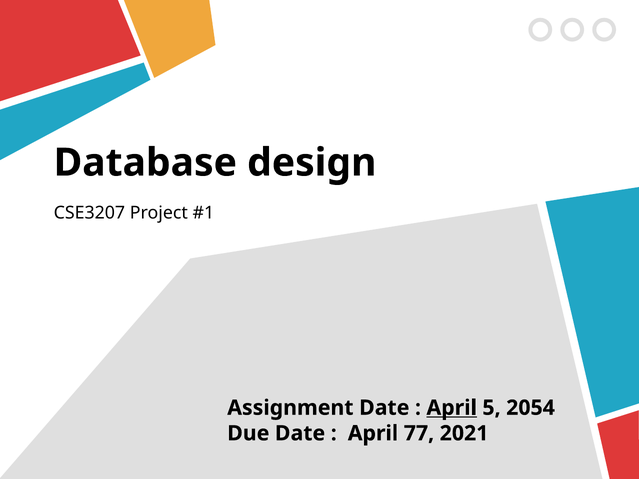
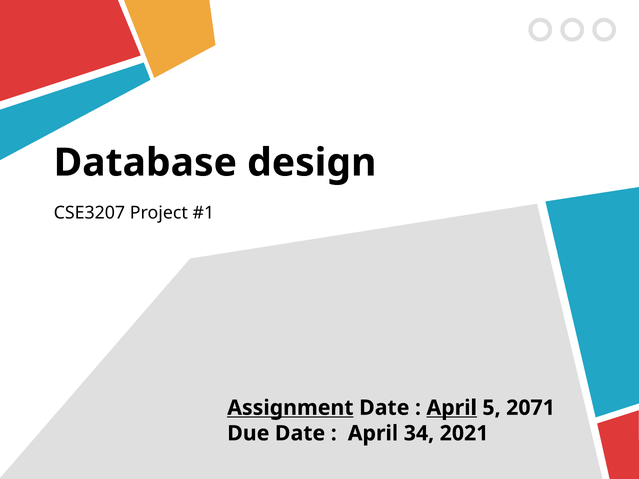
Assignment underline: none -> present (290, 408)
2054: 2054 -> 2071 (531, 408)
77: 77 -> 34 (419, 434)
